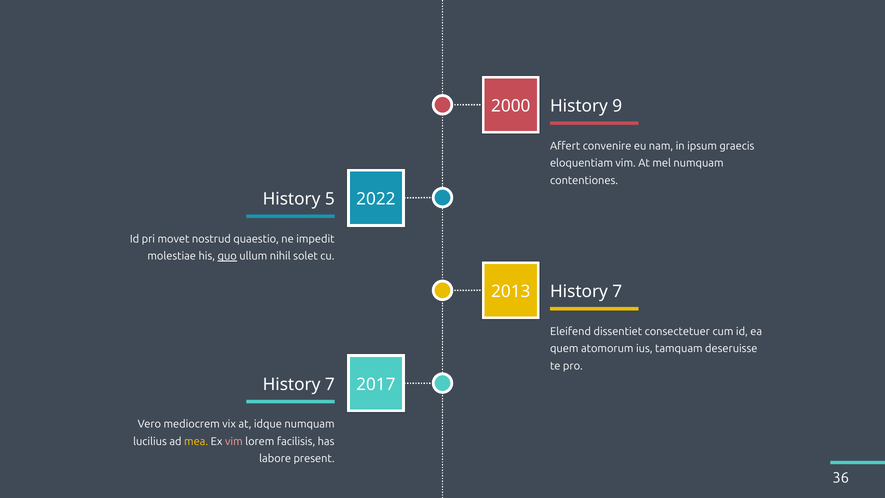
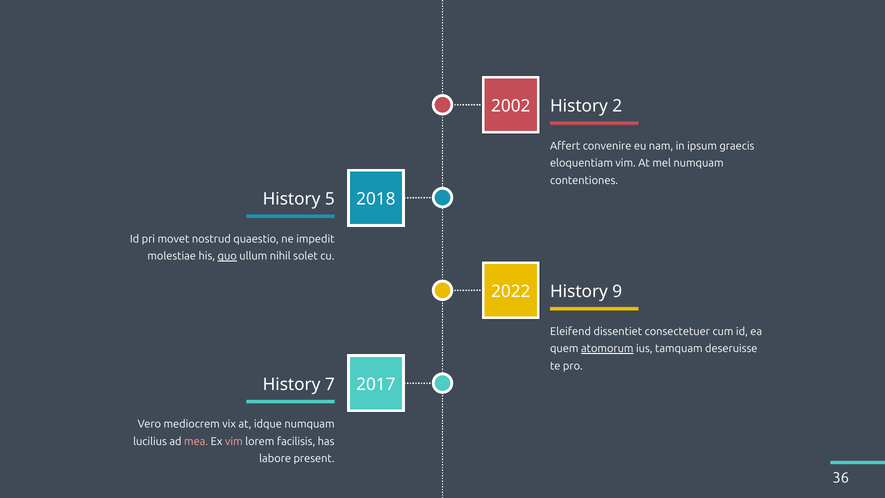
2000: 2000 -> 2002 (511, 106)
9: 9 -> 2 (617, 106)
2022: 2022 -> 2018 (376, 199)
2013: 2013 -> 2022 (511, 291)
7: 7 -> 9 (617, 291)
atomorum underline: none -> present (607, 348)
mea colour: yellow -> pink (196, 441)
